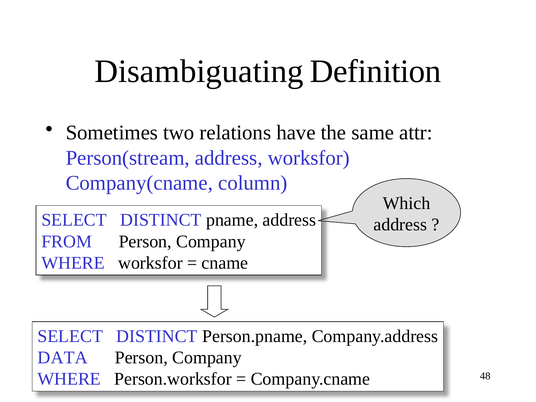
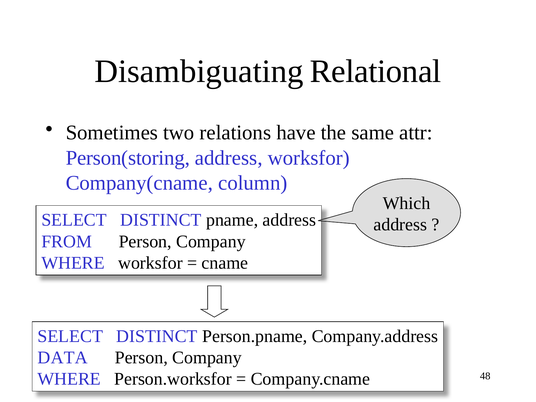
Definition: Definition -> Relational (376, 72)
Person(stream: Person(stream -> Person(storing (128, 158)
